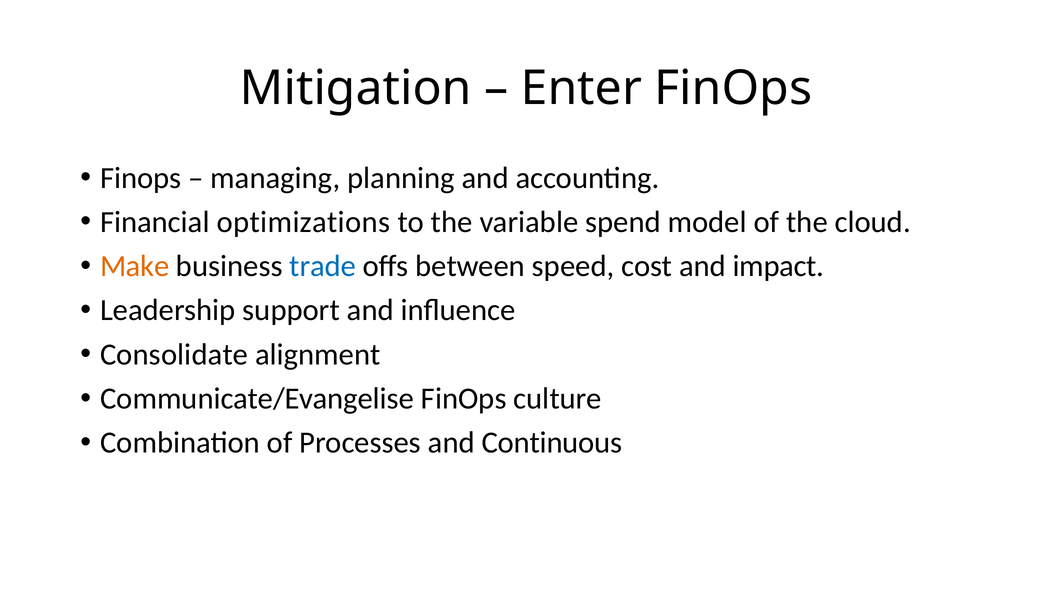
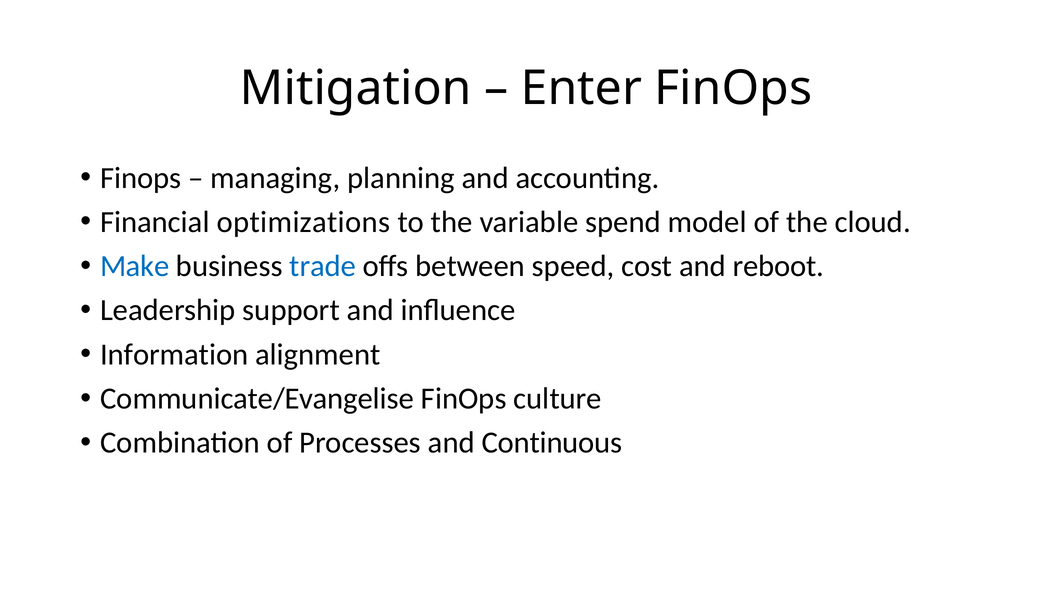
Make colour: orange -> blue (135, 266)
impact: impact -> reboot (778, 266)
Consolidate: Consolidate -> Information (174, 355)
